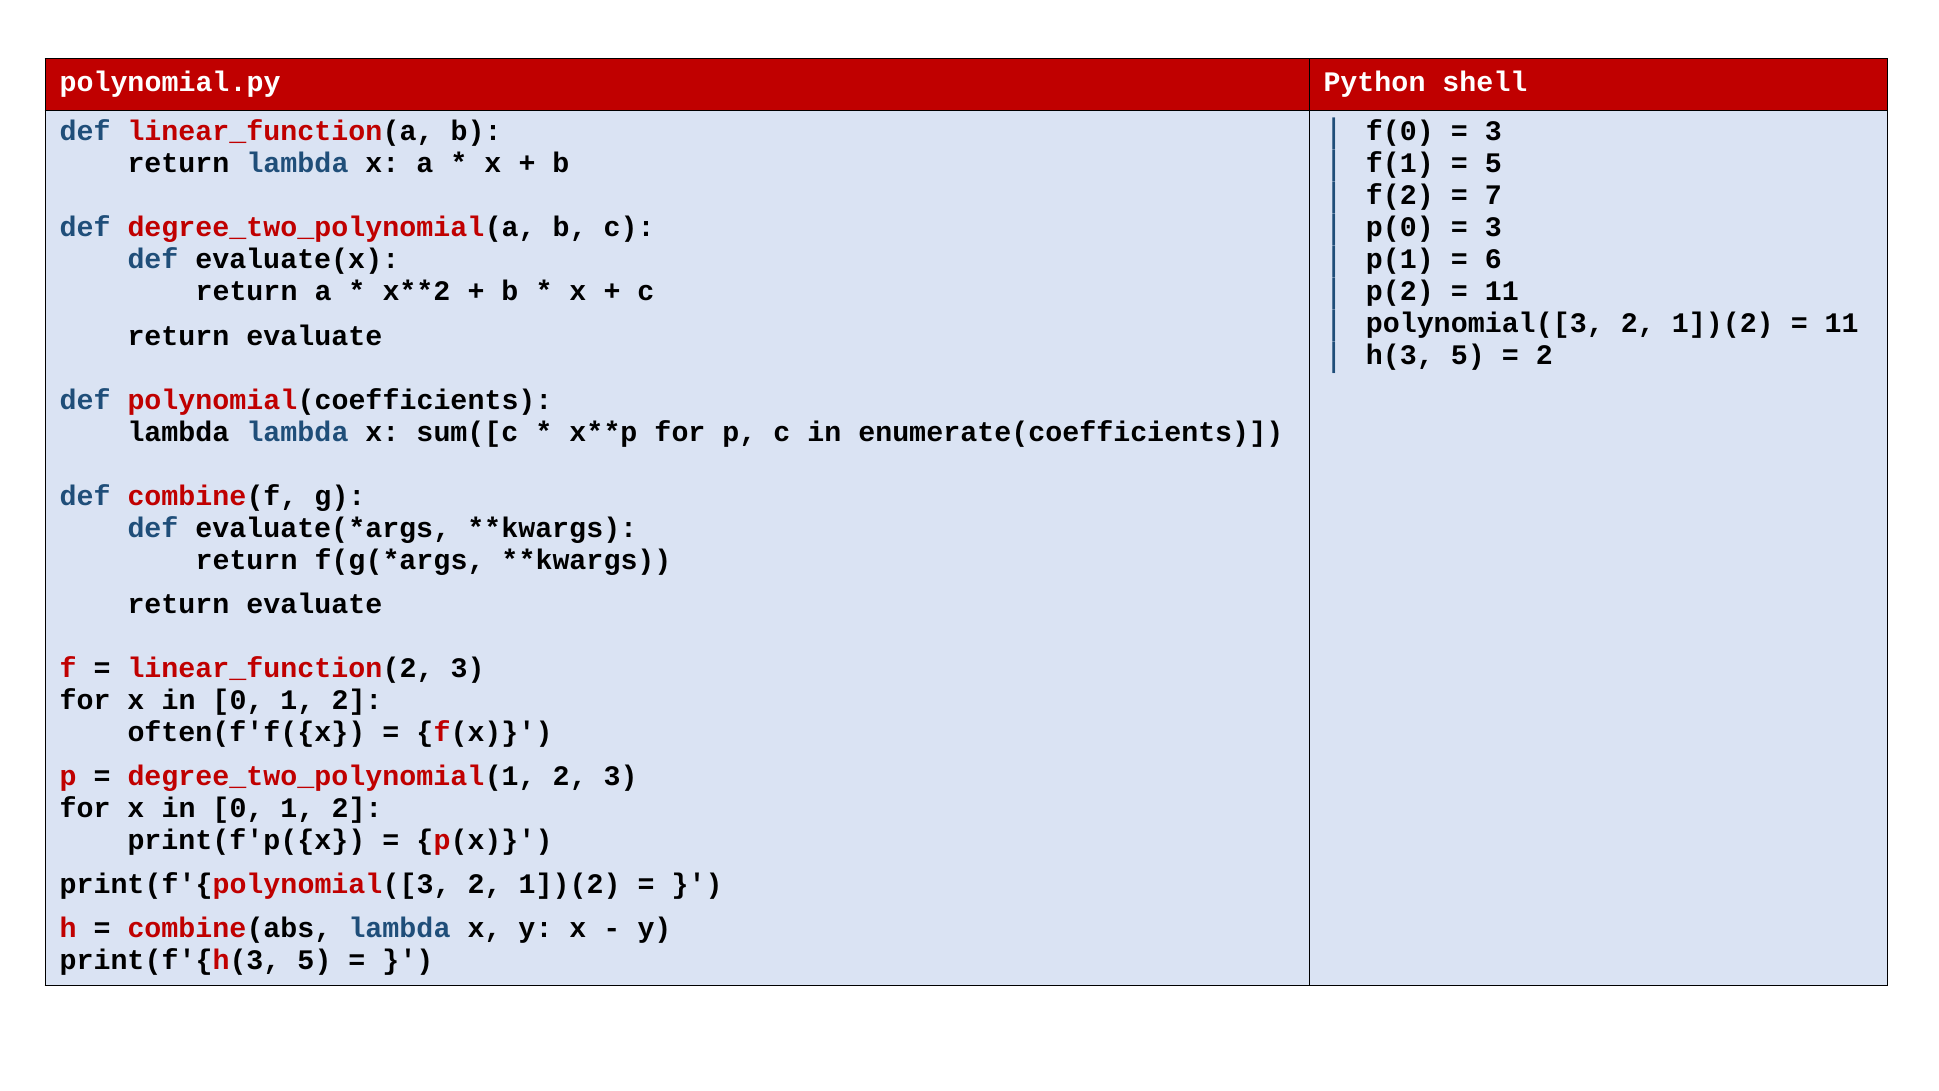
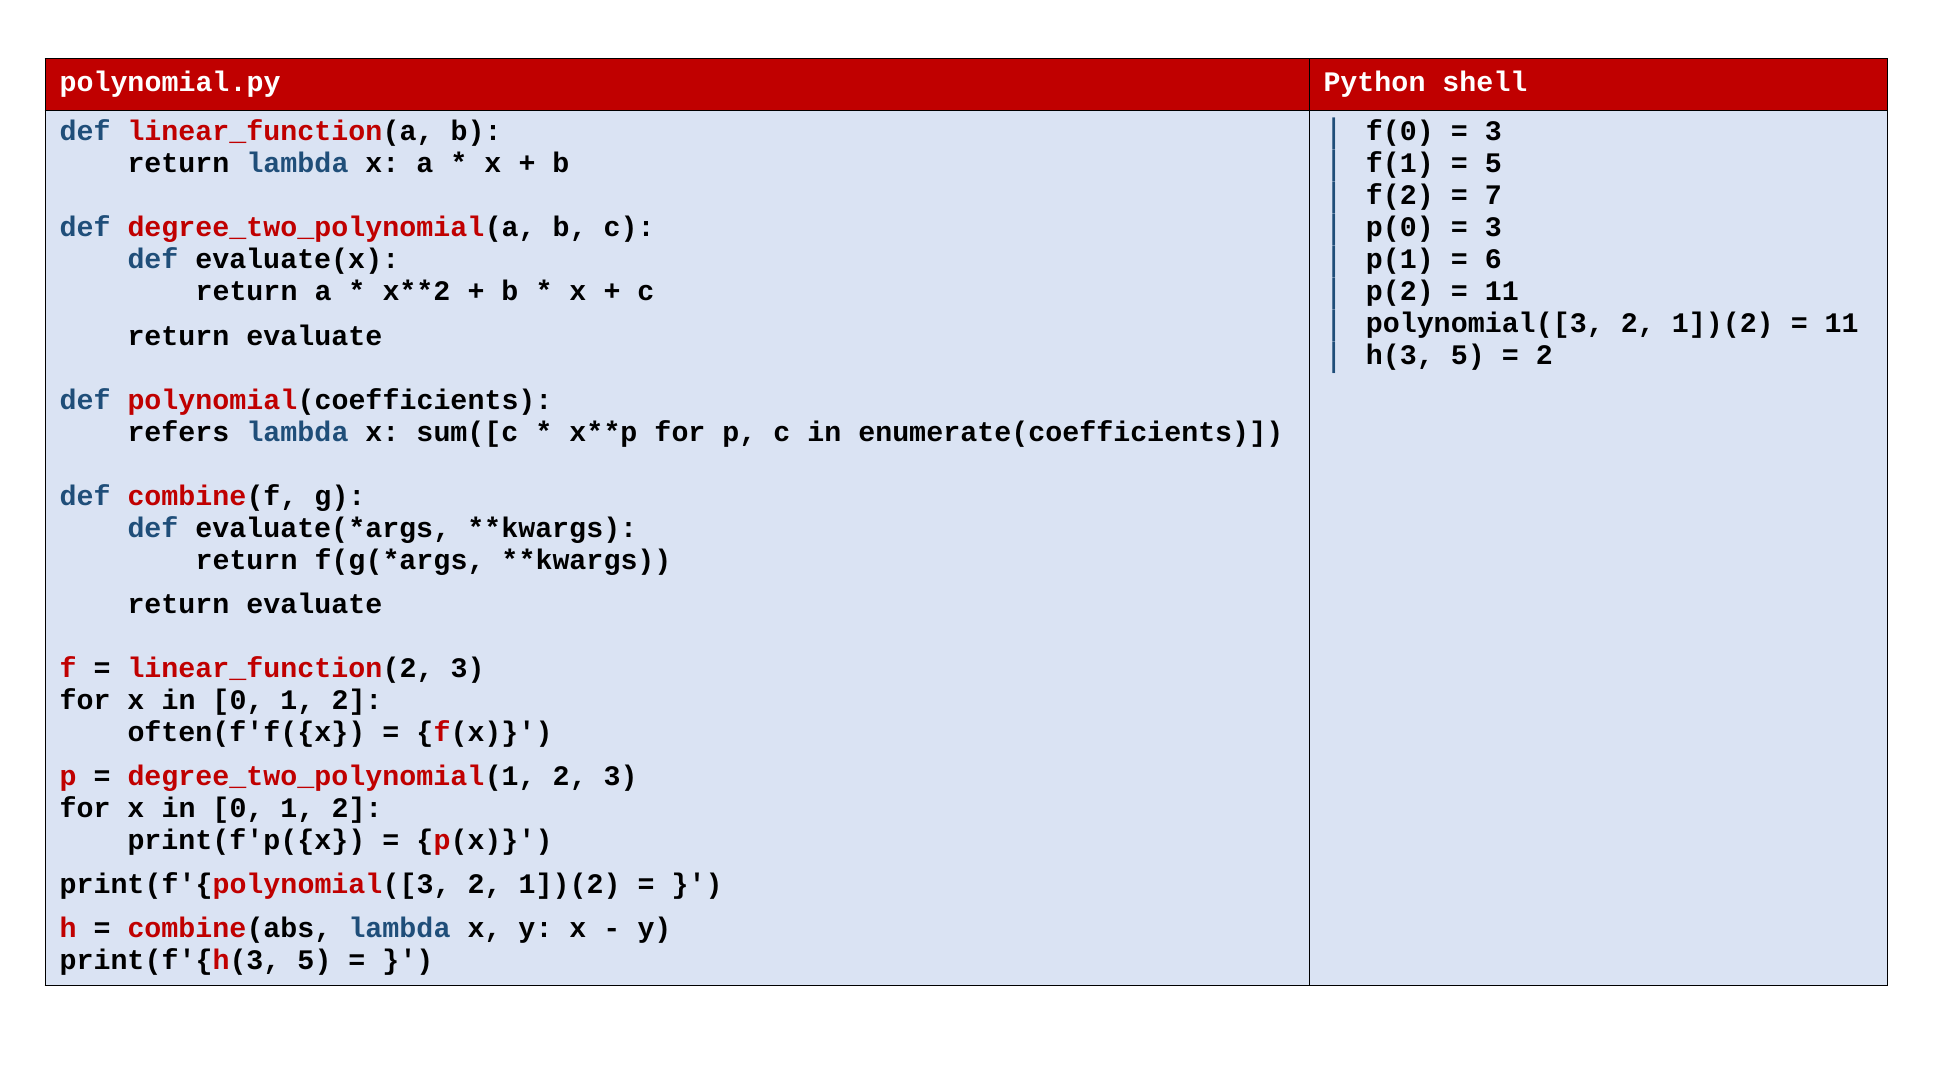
lambda: lambda -> refers (178, 432)
